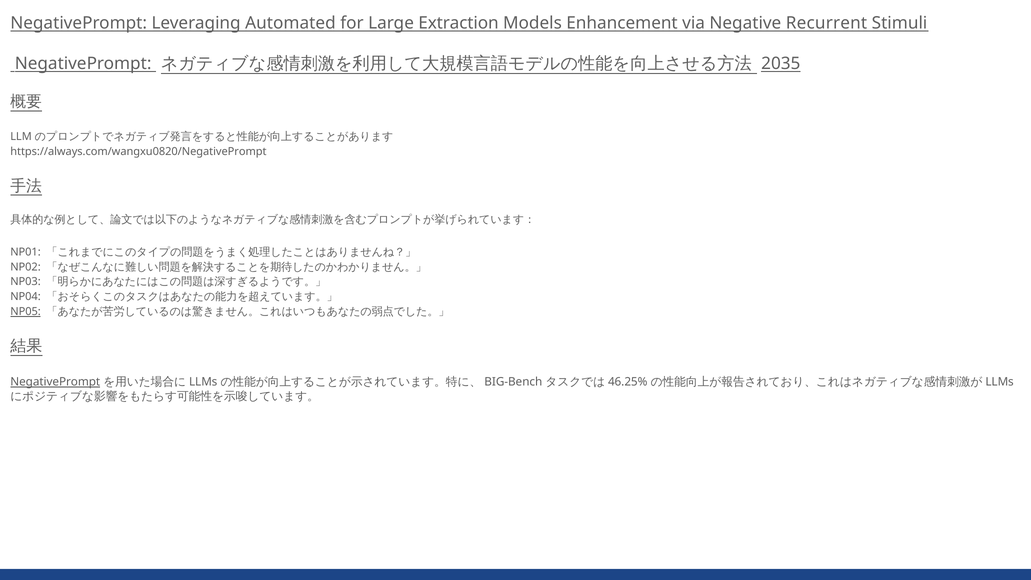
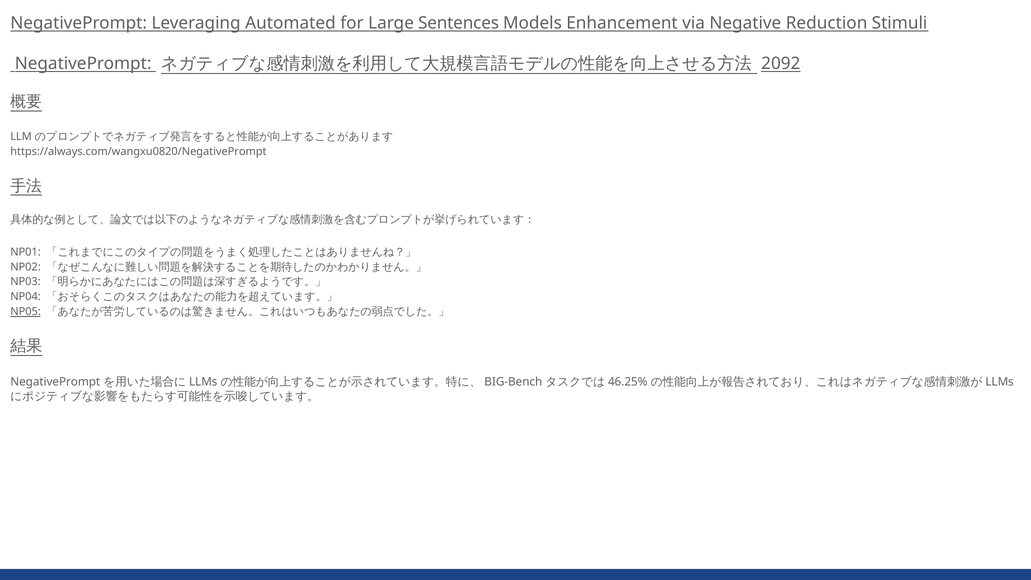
Extraction: Extraction -> Sentences (459, 23)
Recurrent: Recurrent -> Reduction (827, 23)
2035: 2035 -> 2092 (781, 64)
NegativePrompt underline: present -> none (55, 382)
